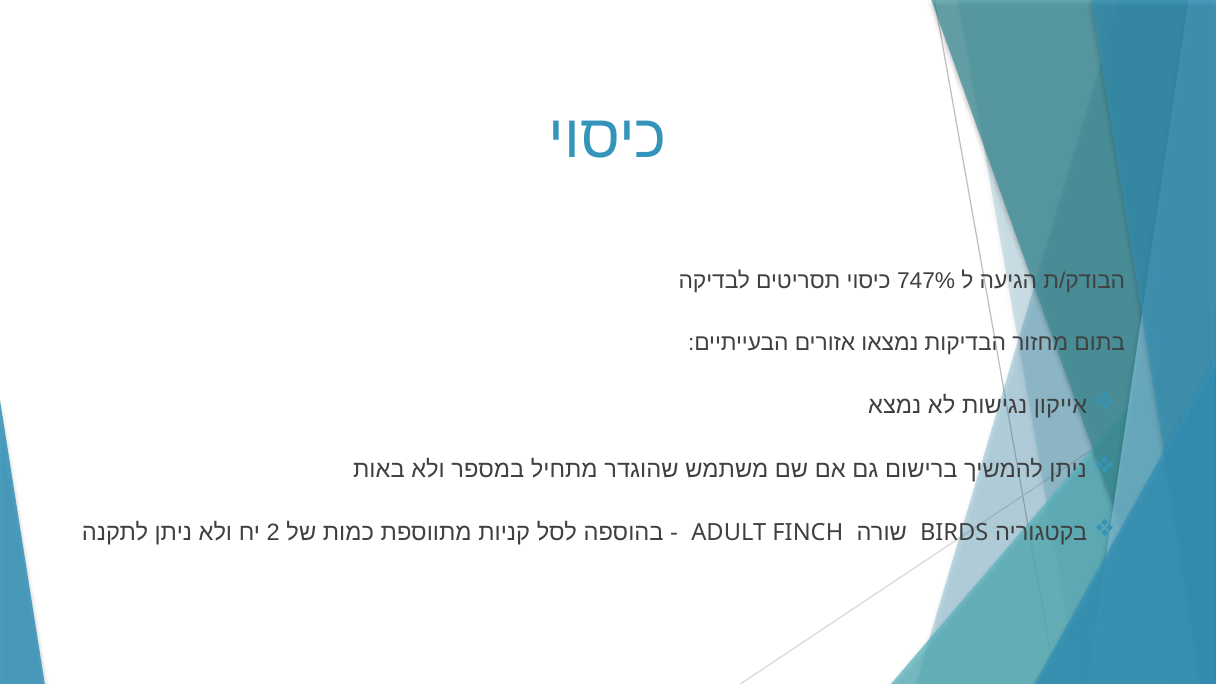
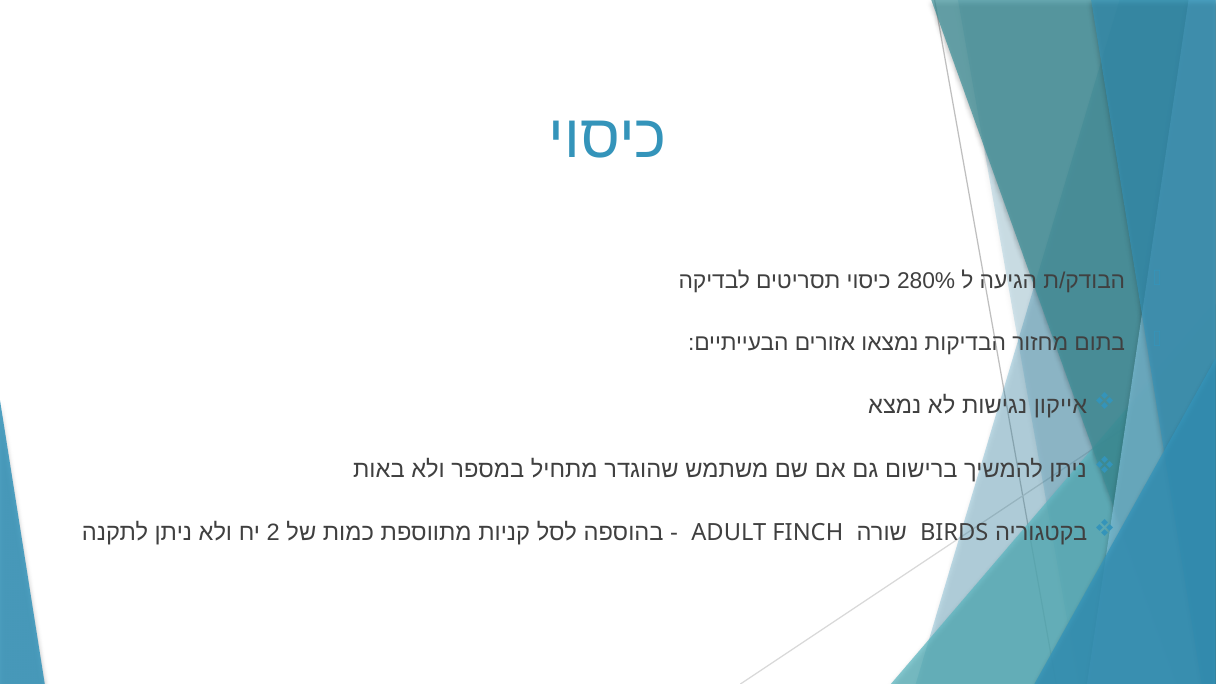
747%: 747% -> 280% (926, 281)
